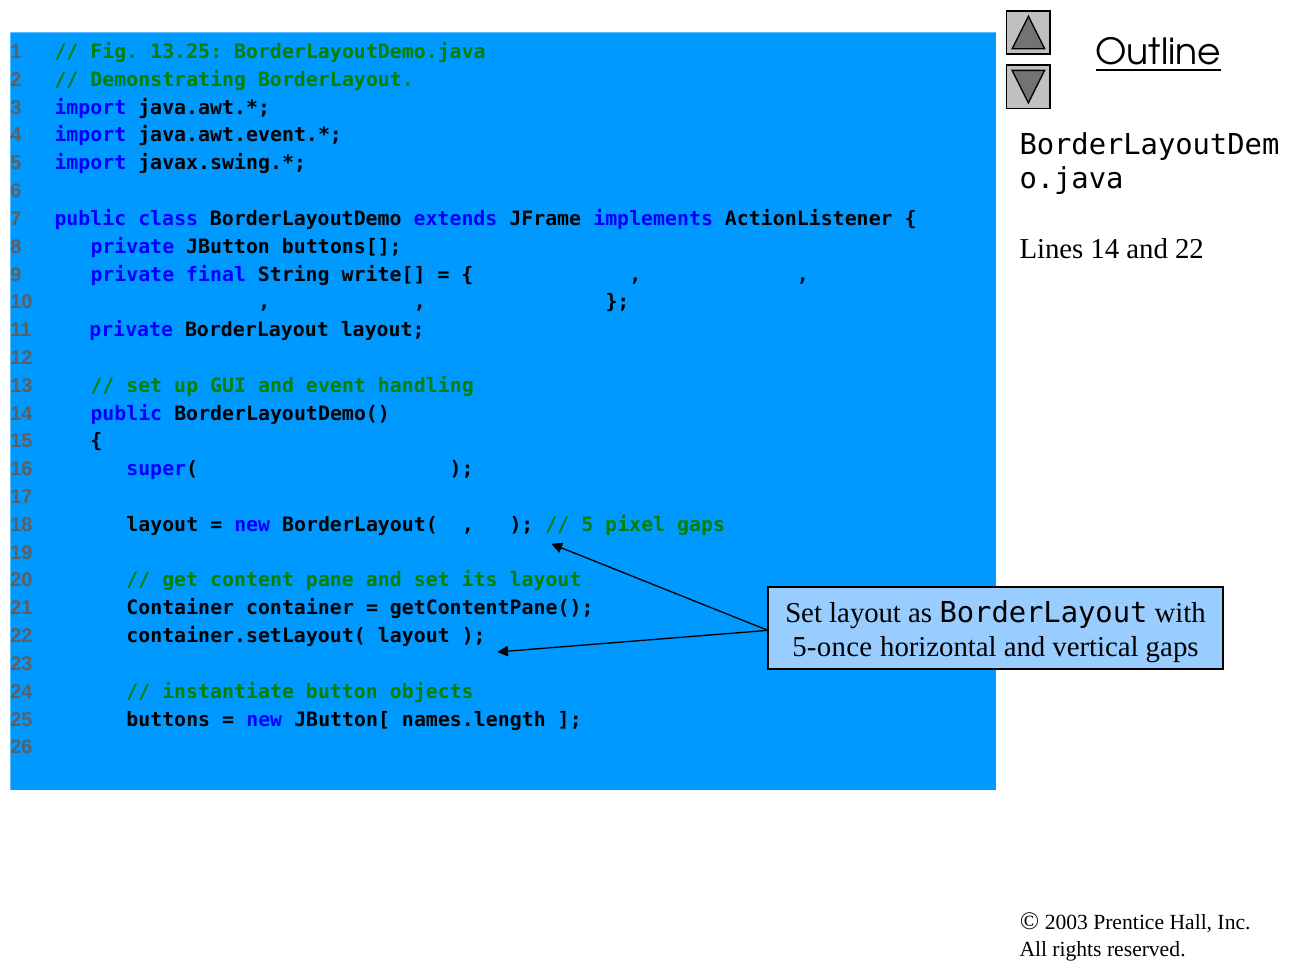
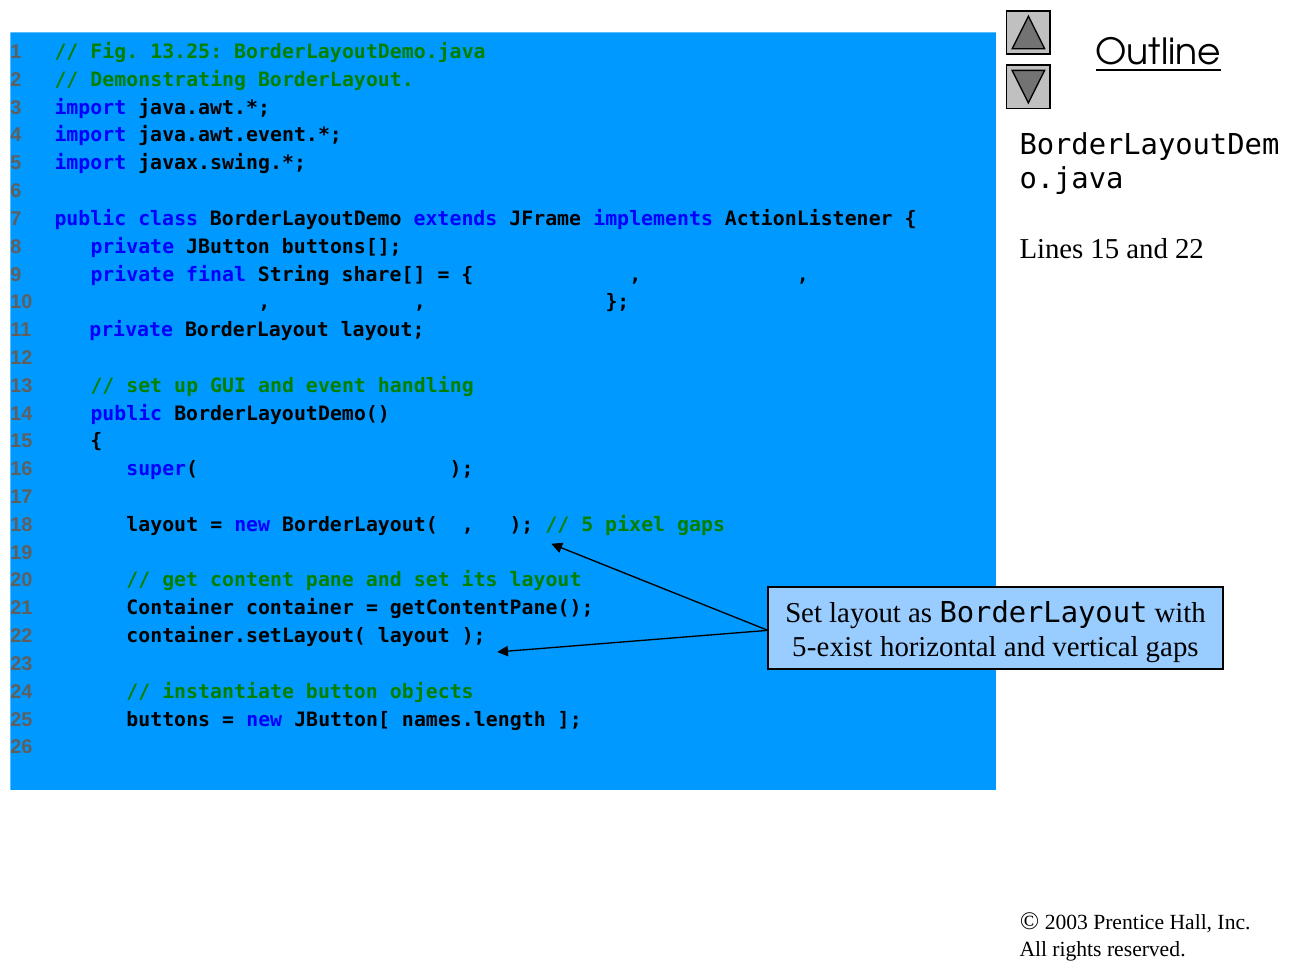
Lines 14: 14 -> 15 (1105, 249)
write[: write[ -> share[ (384, 275)
5-once: 5-once -> 5-exist (832, 648)
